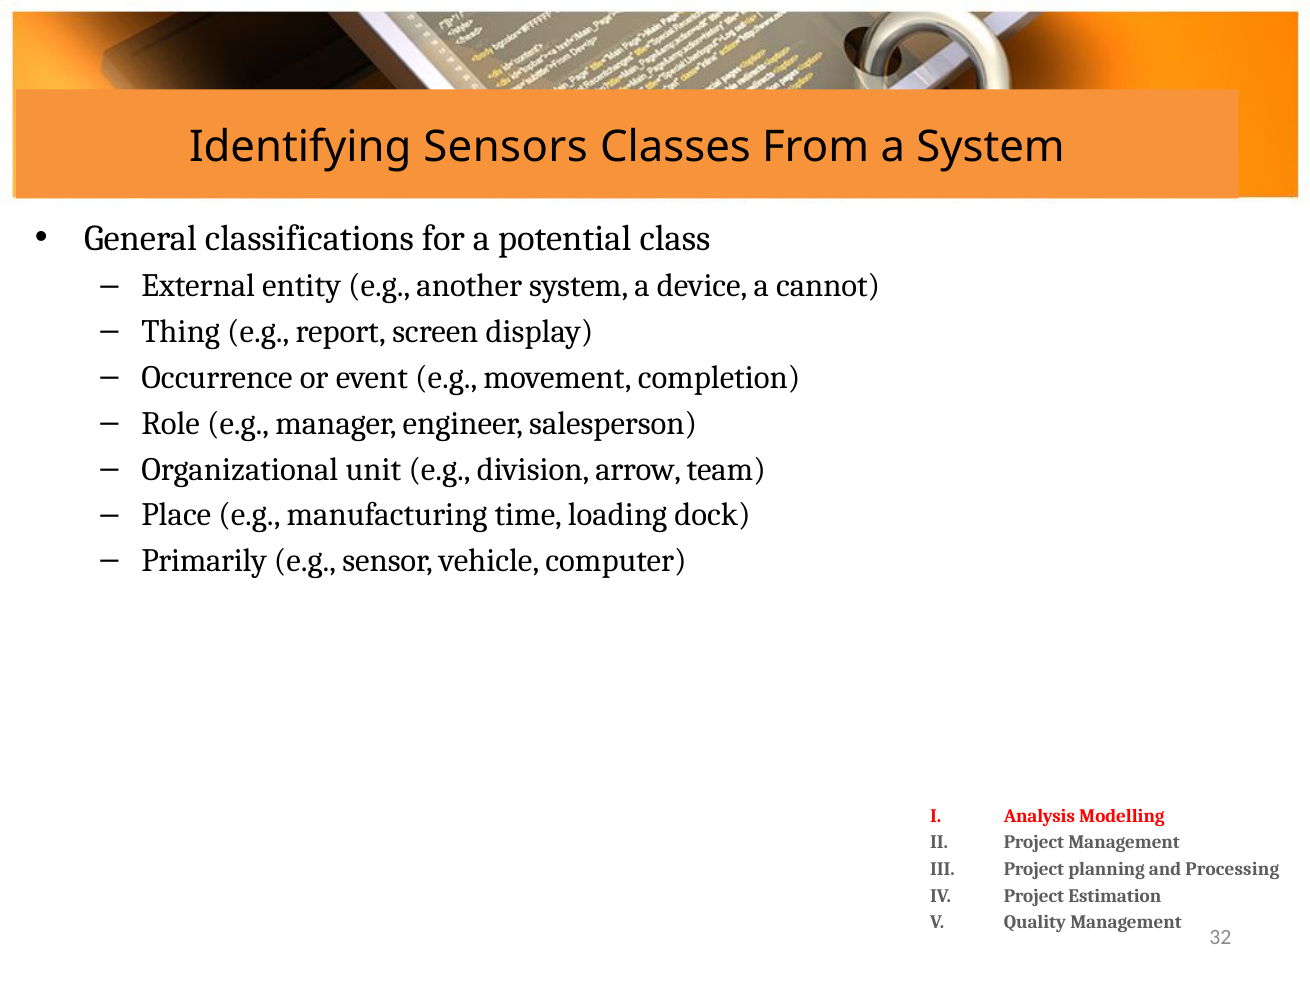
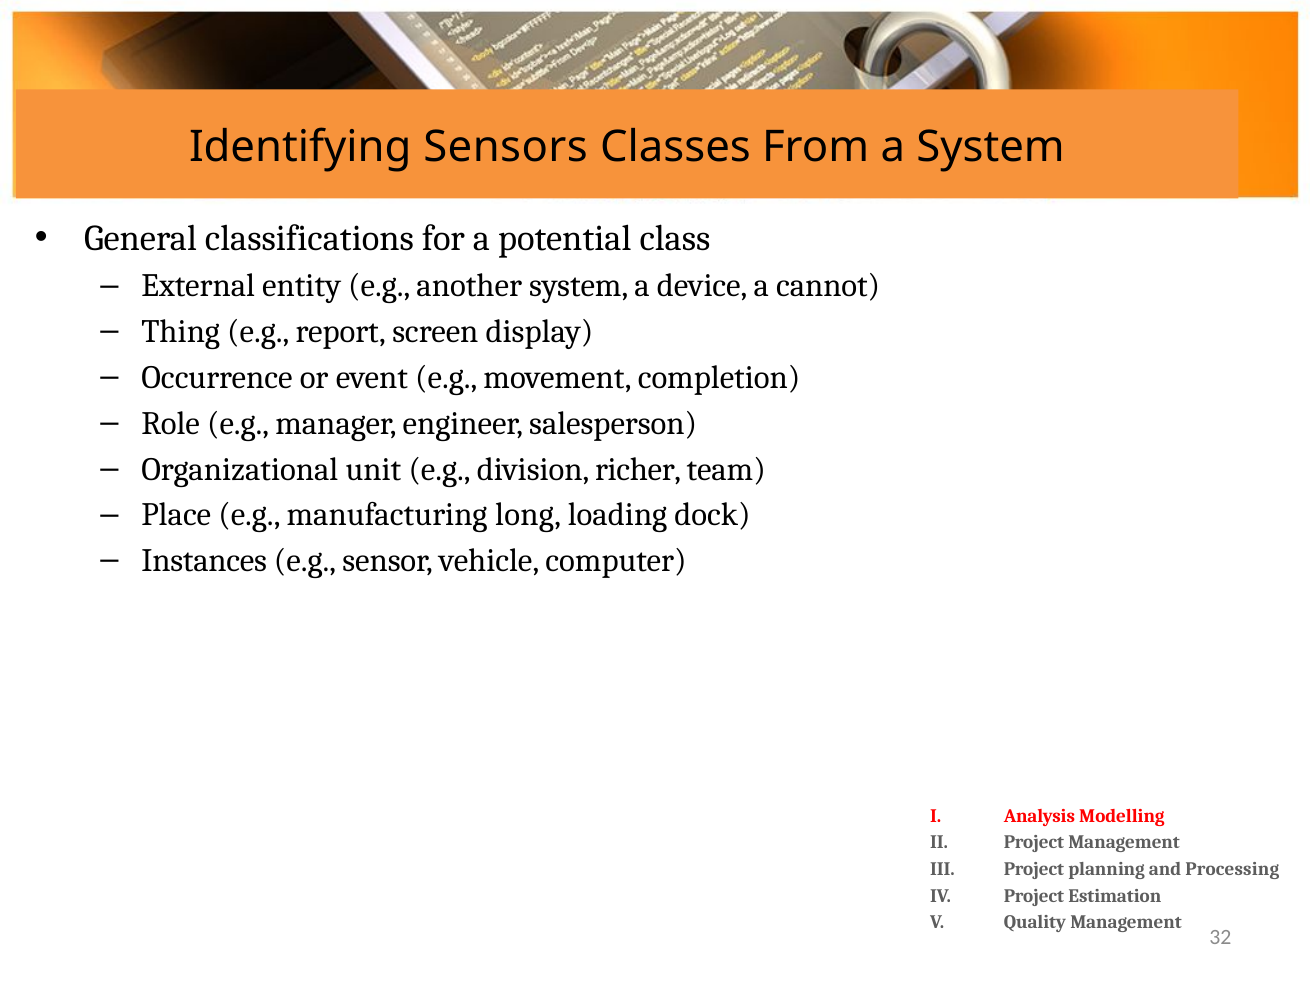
arrow: arrow -> richer (638, 470)
time: time -> long (528, 515)
Primarily: Primarily -> Instances (204, 561)
